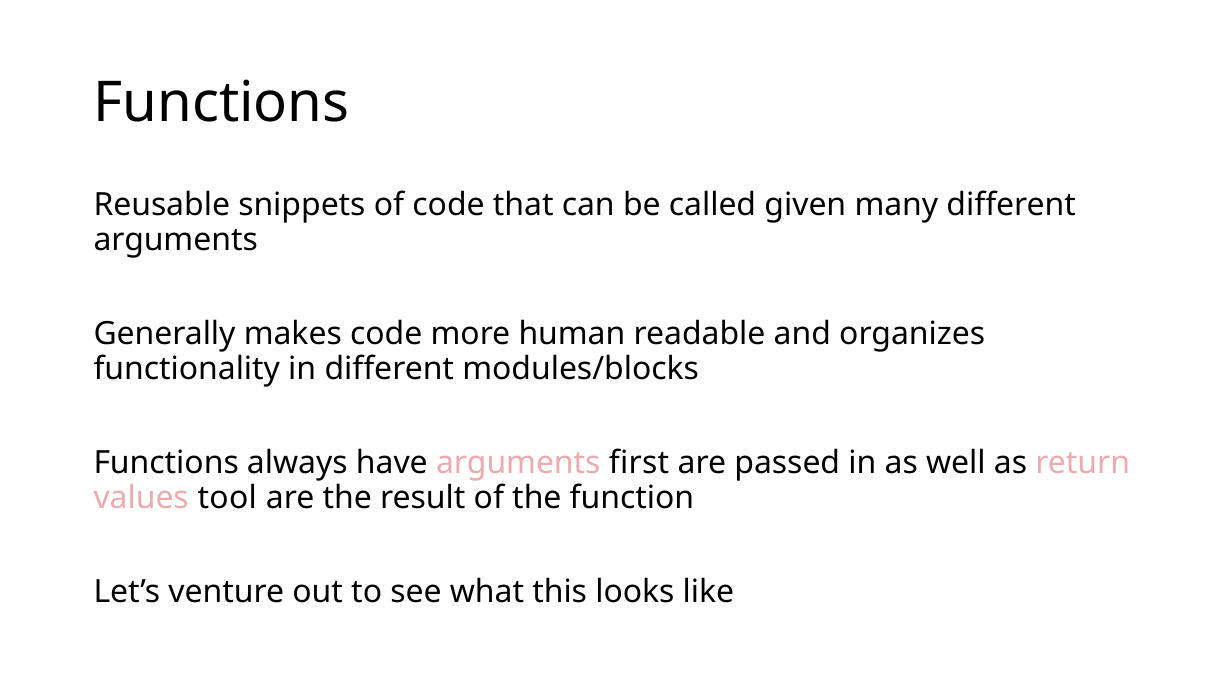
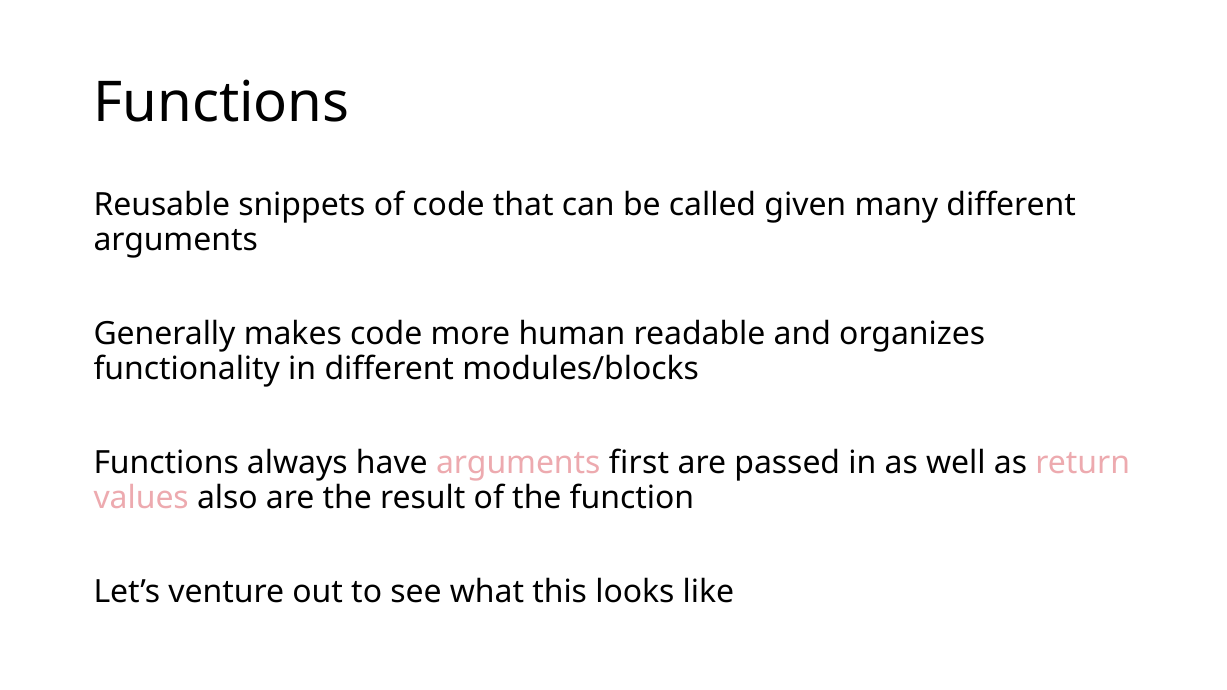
tool: tool -> also (227, 498)
